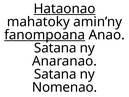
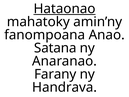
fanompoana underline: present -> none (45, 35)
Satana: Satana -> Farany (55, 74)
Nomenao: Nomenao -> Handrava (65, 87)
